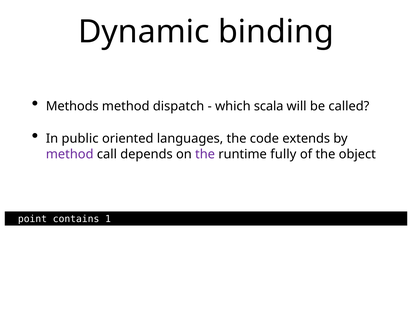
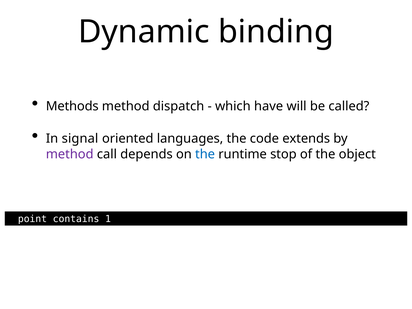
scala: scala -> have (269, 106)
public: public -> signal (80, 139)
the colour: purple -> blue (205, 154)
fully: fully -> stop (283, 154)
